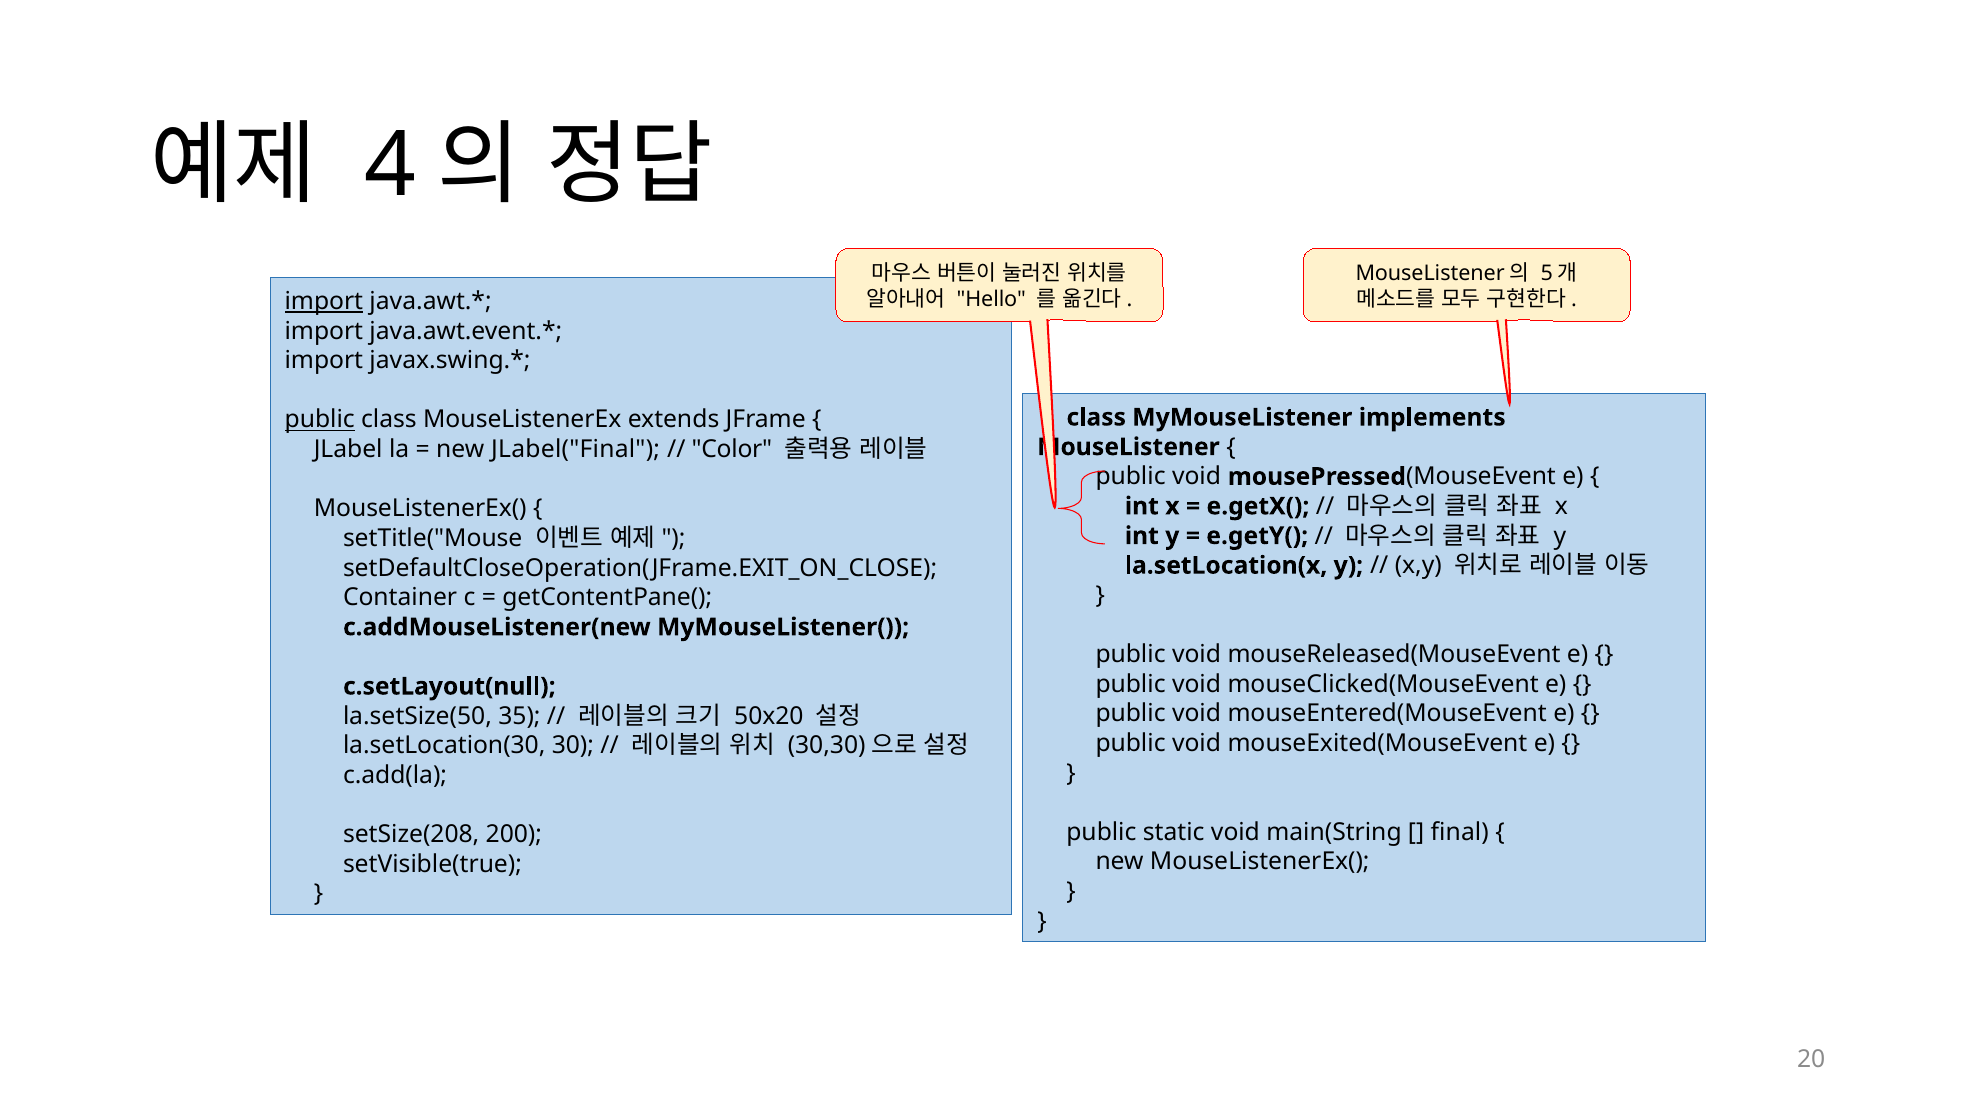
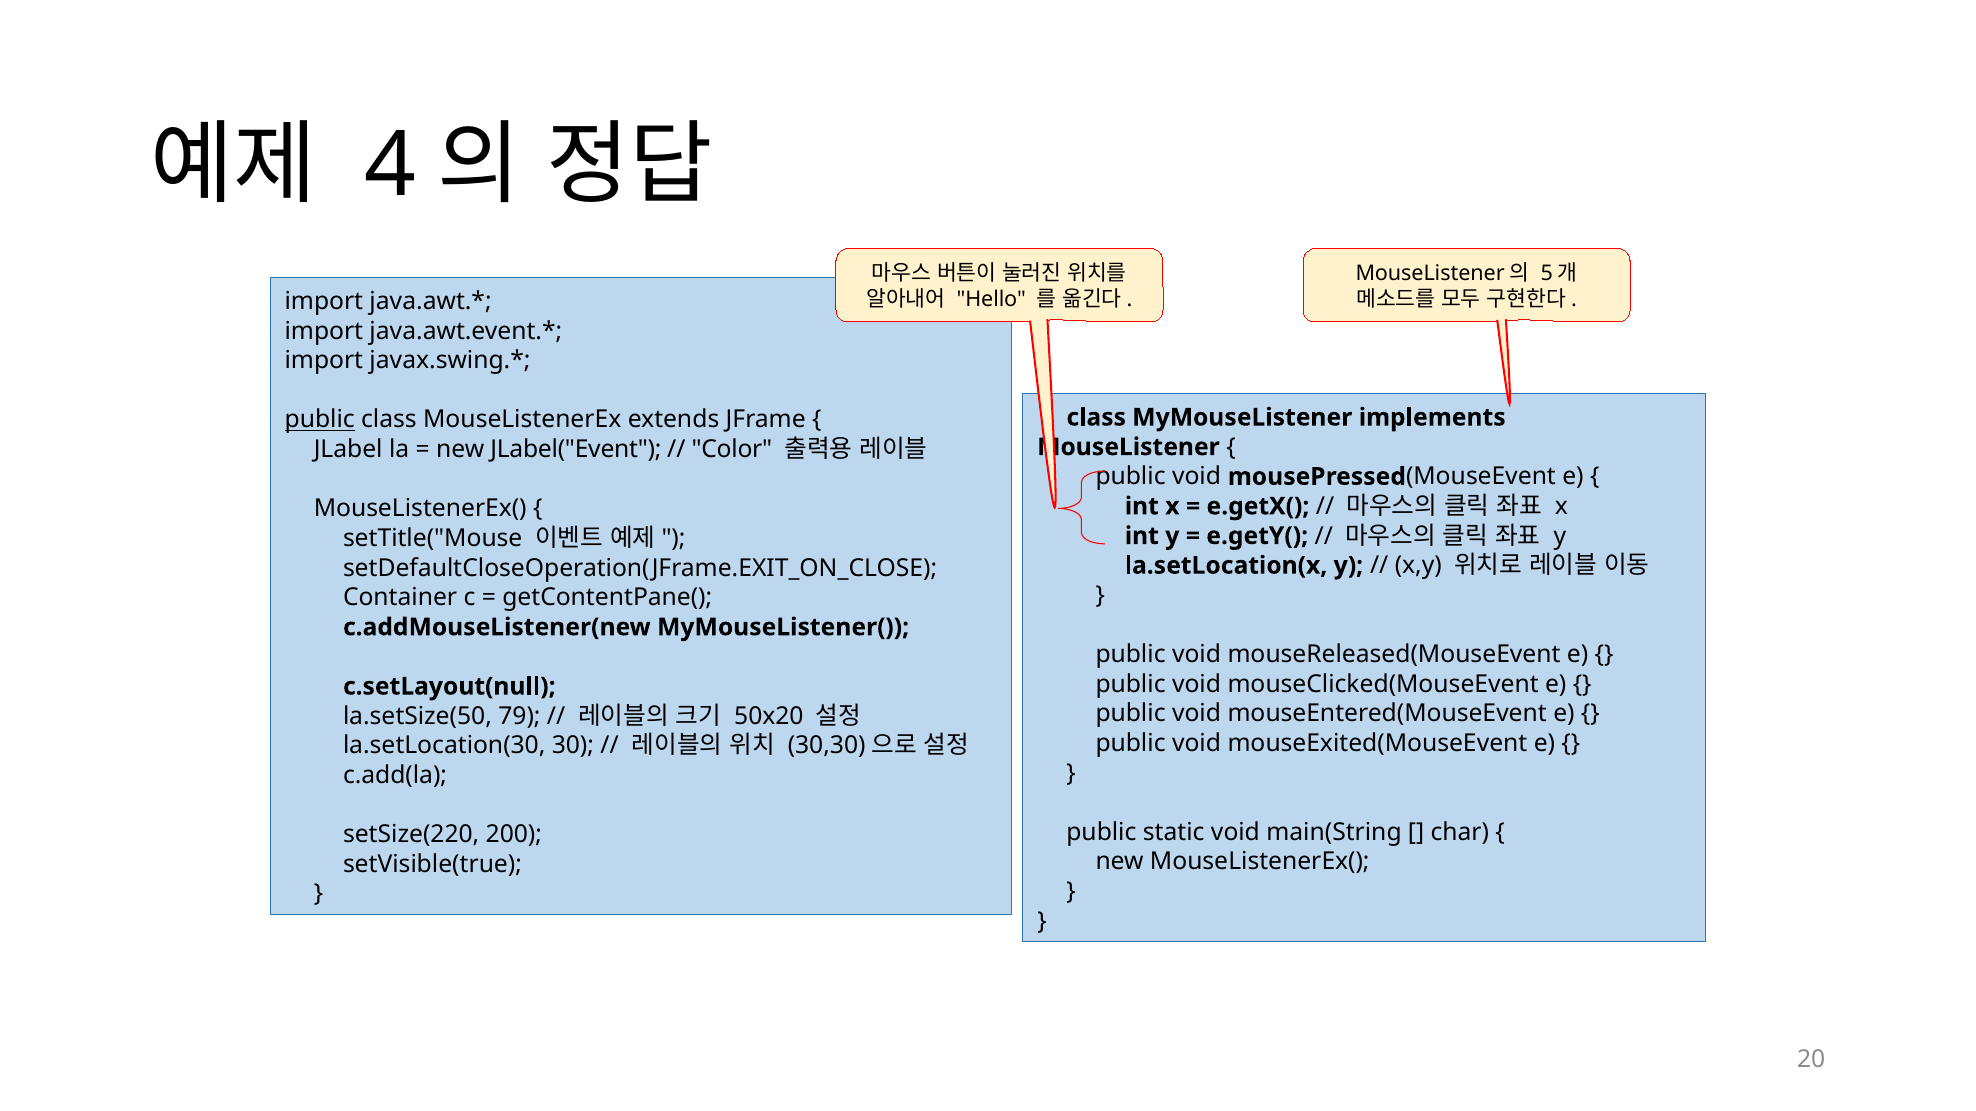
import underline: present -> none (324, 301)
JLabel("Final: JLabel("Final -> JLabel("Event (576, 450)
35: 35 -> 79 (519, 716)
final: final -> char (1460, 833)
setSize(208: setSize(208 -> setSize(220 (411, 835)
